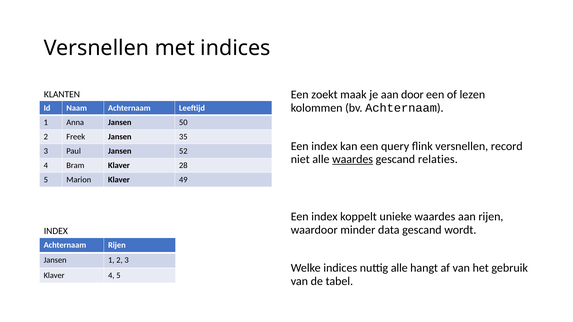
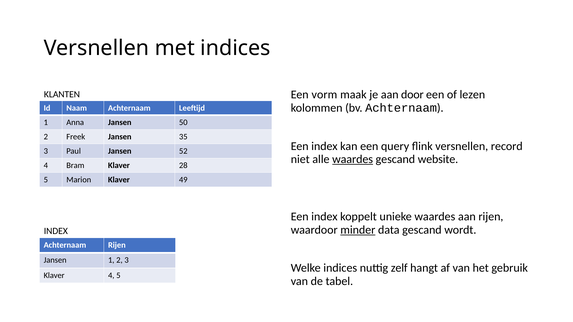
zoekt: zoekt -> vorm (324, 95)
relaties: relaties -> website (438, 159)
minder underline: none -> present (358, 230)
nuttig alle: alle -> zelf (399, 268)
